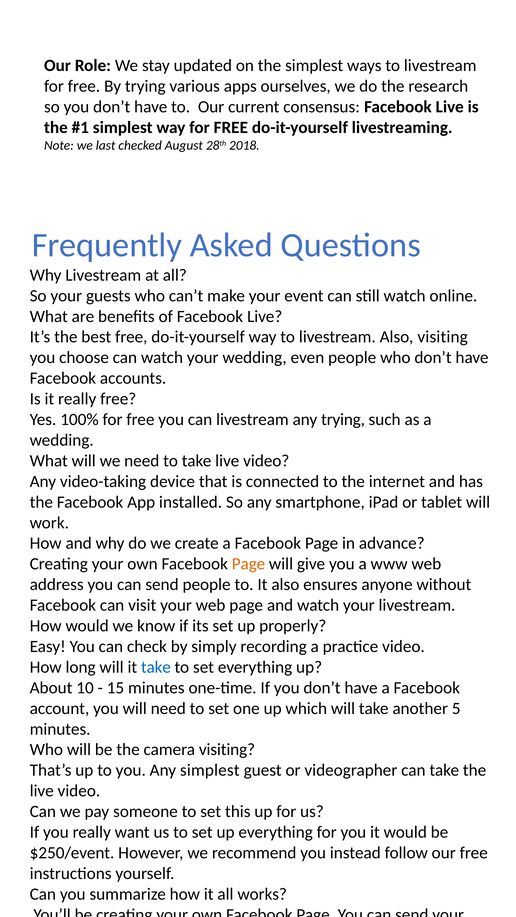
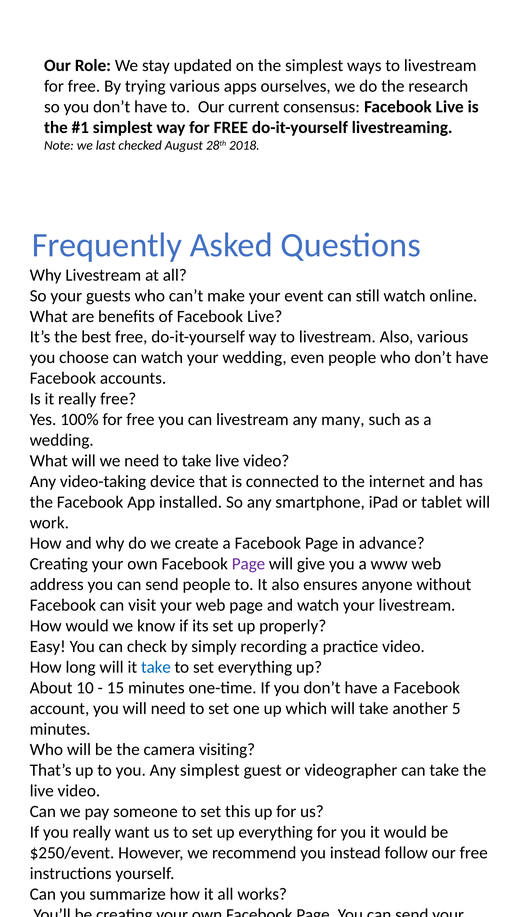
Also visiting: visiting -> various (443, 337)
any trying: trying -> many (343, 420)
Page colour: orange -> purple (248, 564)
